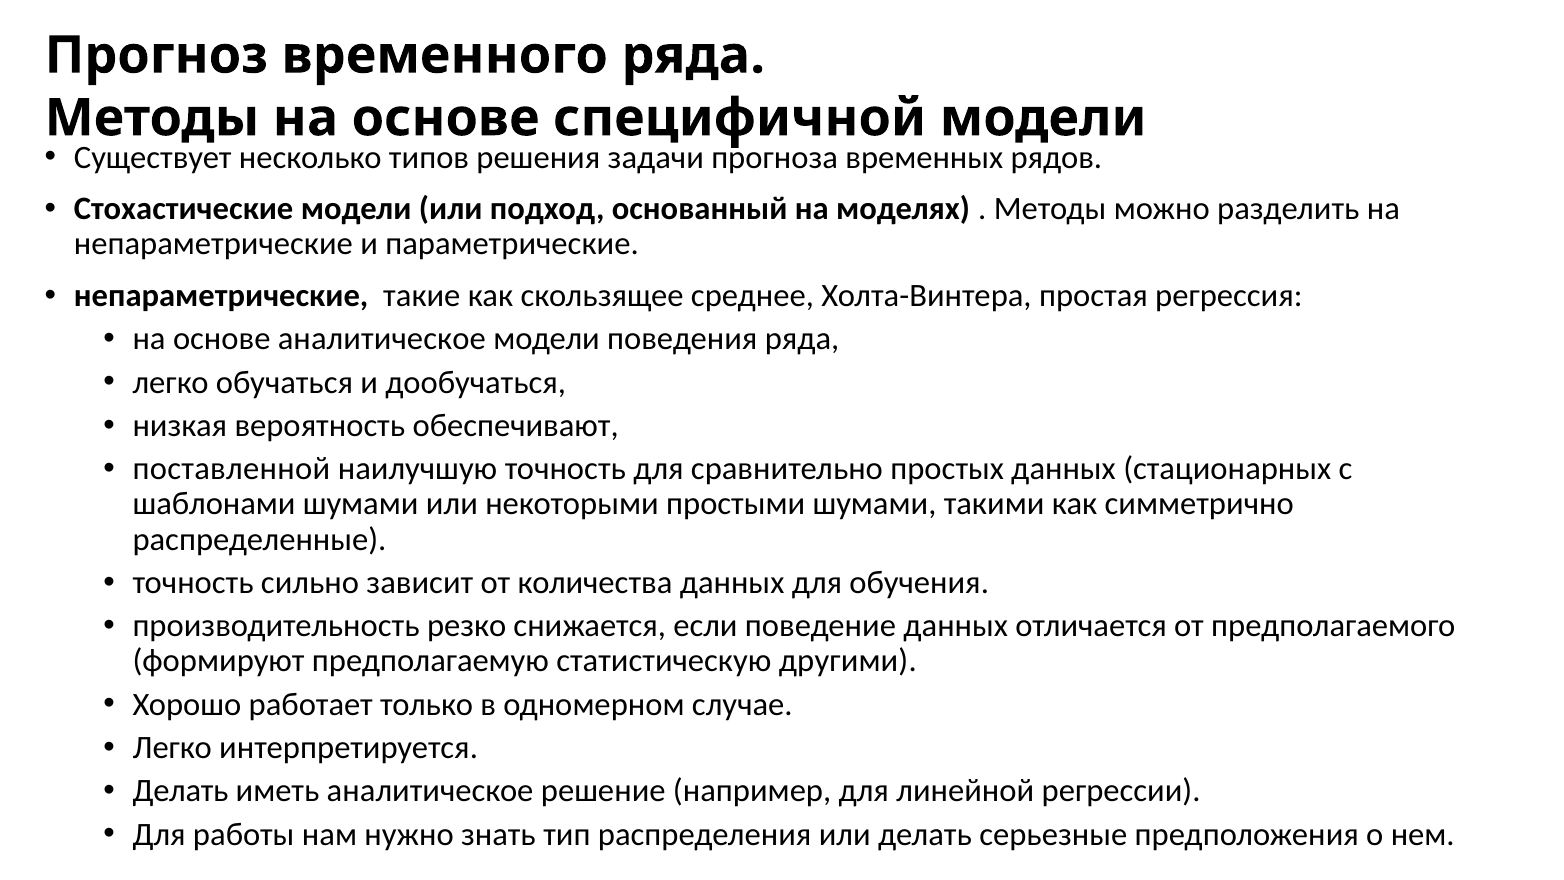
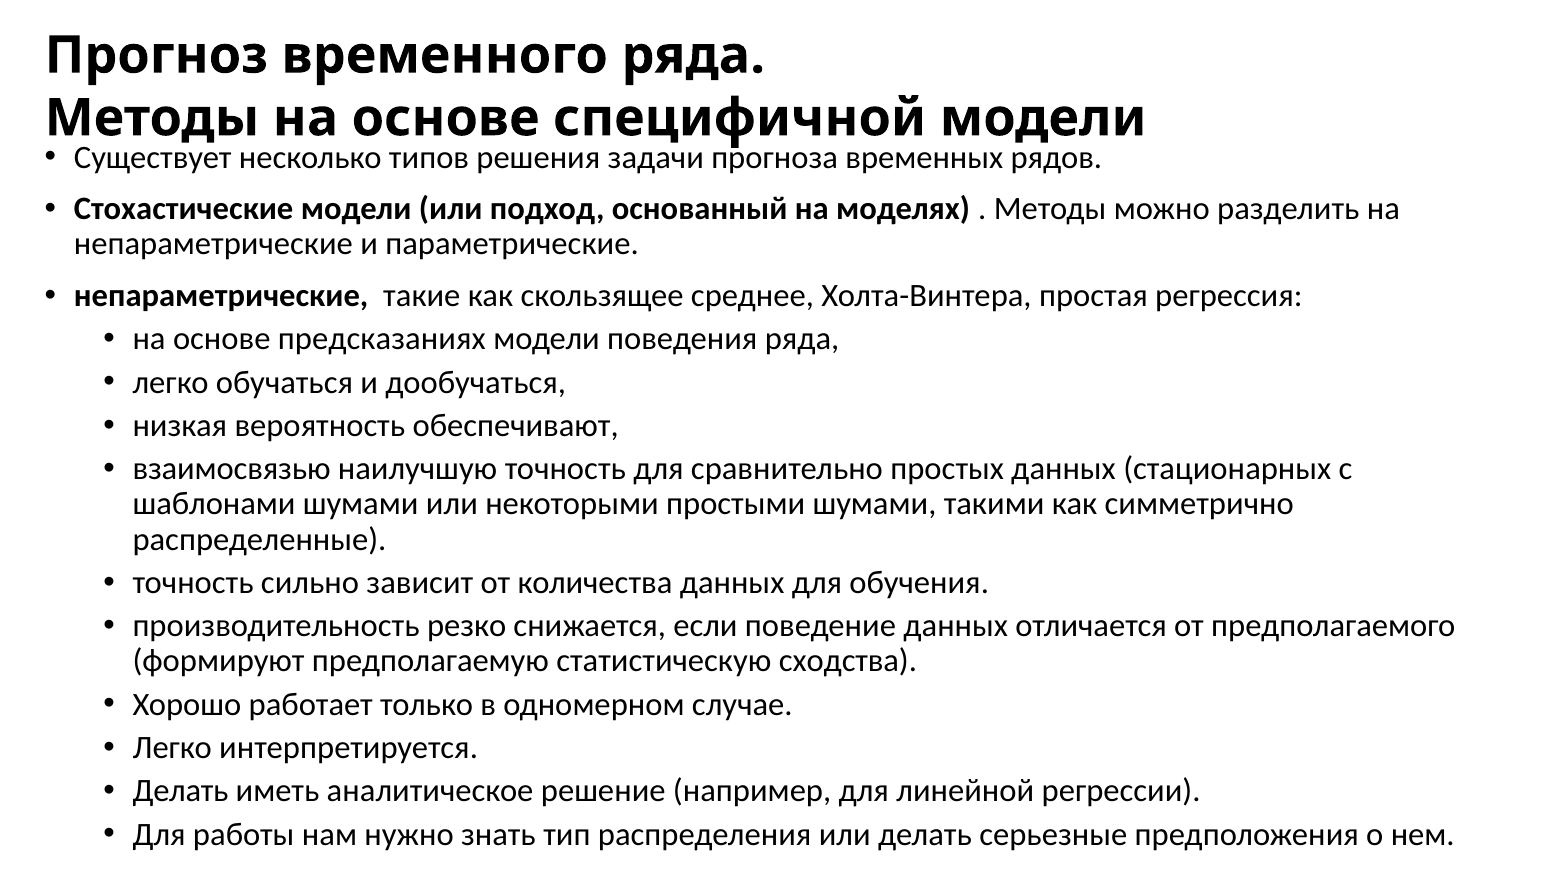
основе аналитическое: аналитическое -> предсказаниях (382, 339)
поставленной: поставленной -> взаимосвязью (232, 469)
другими: другими -> сходства (848, 661)
